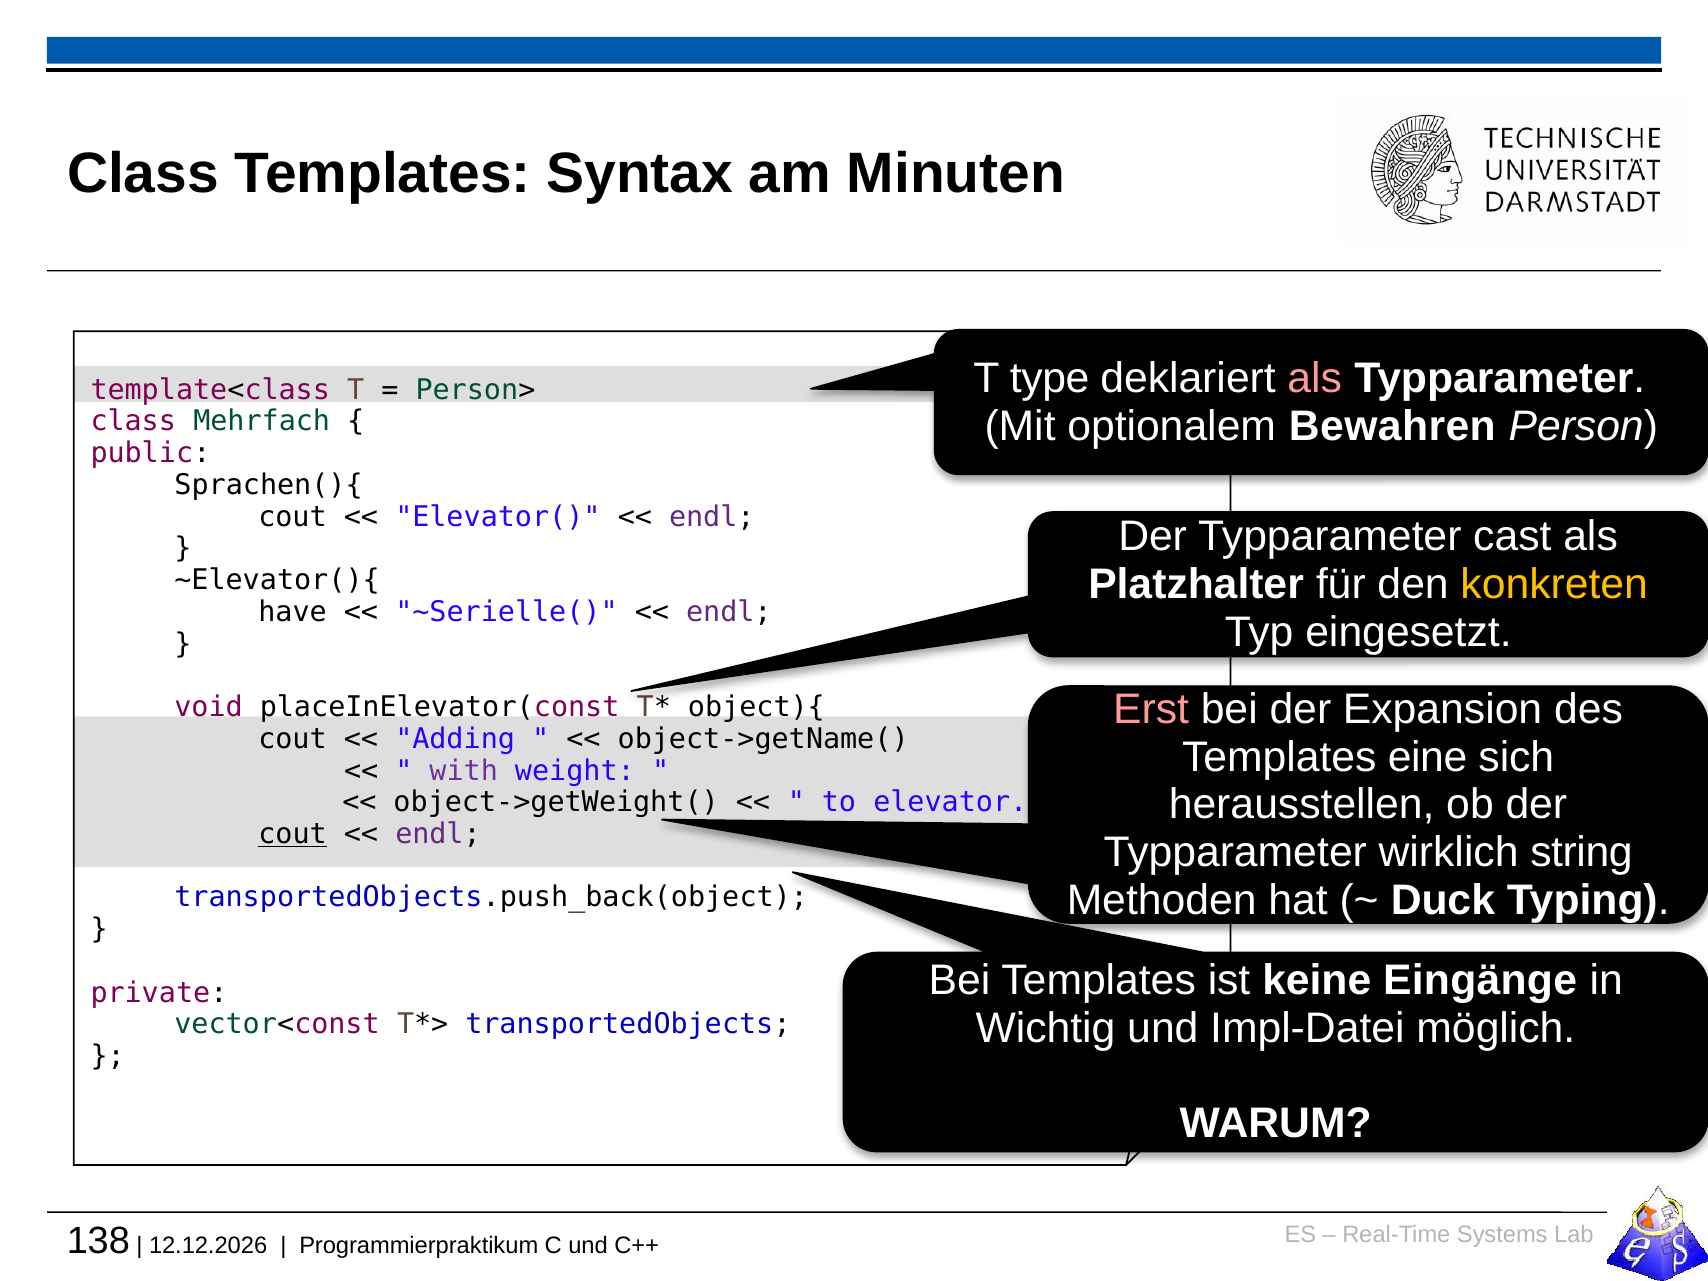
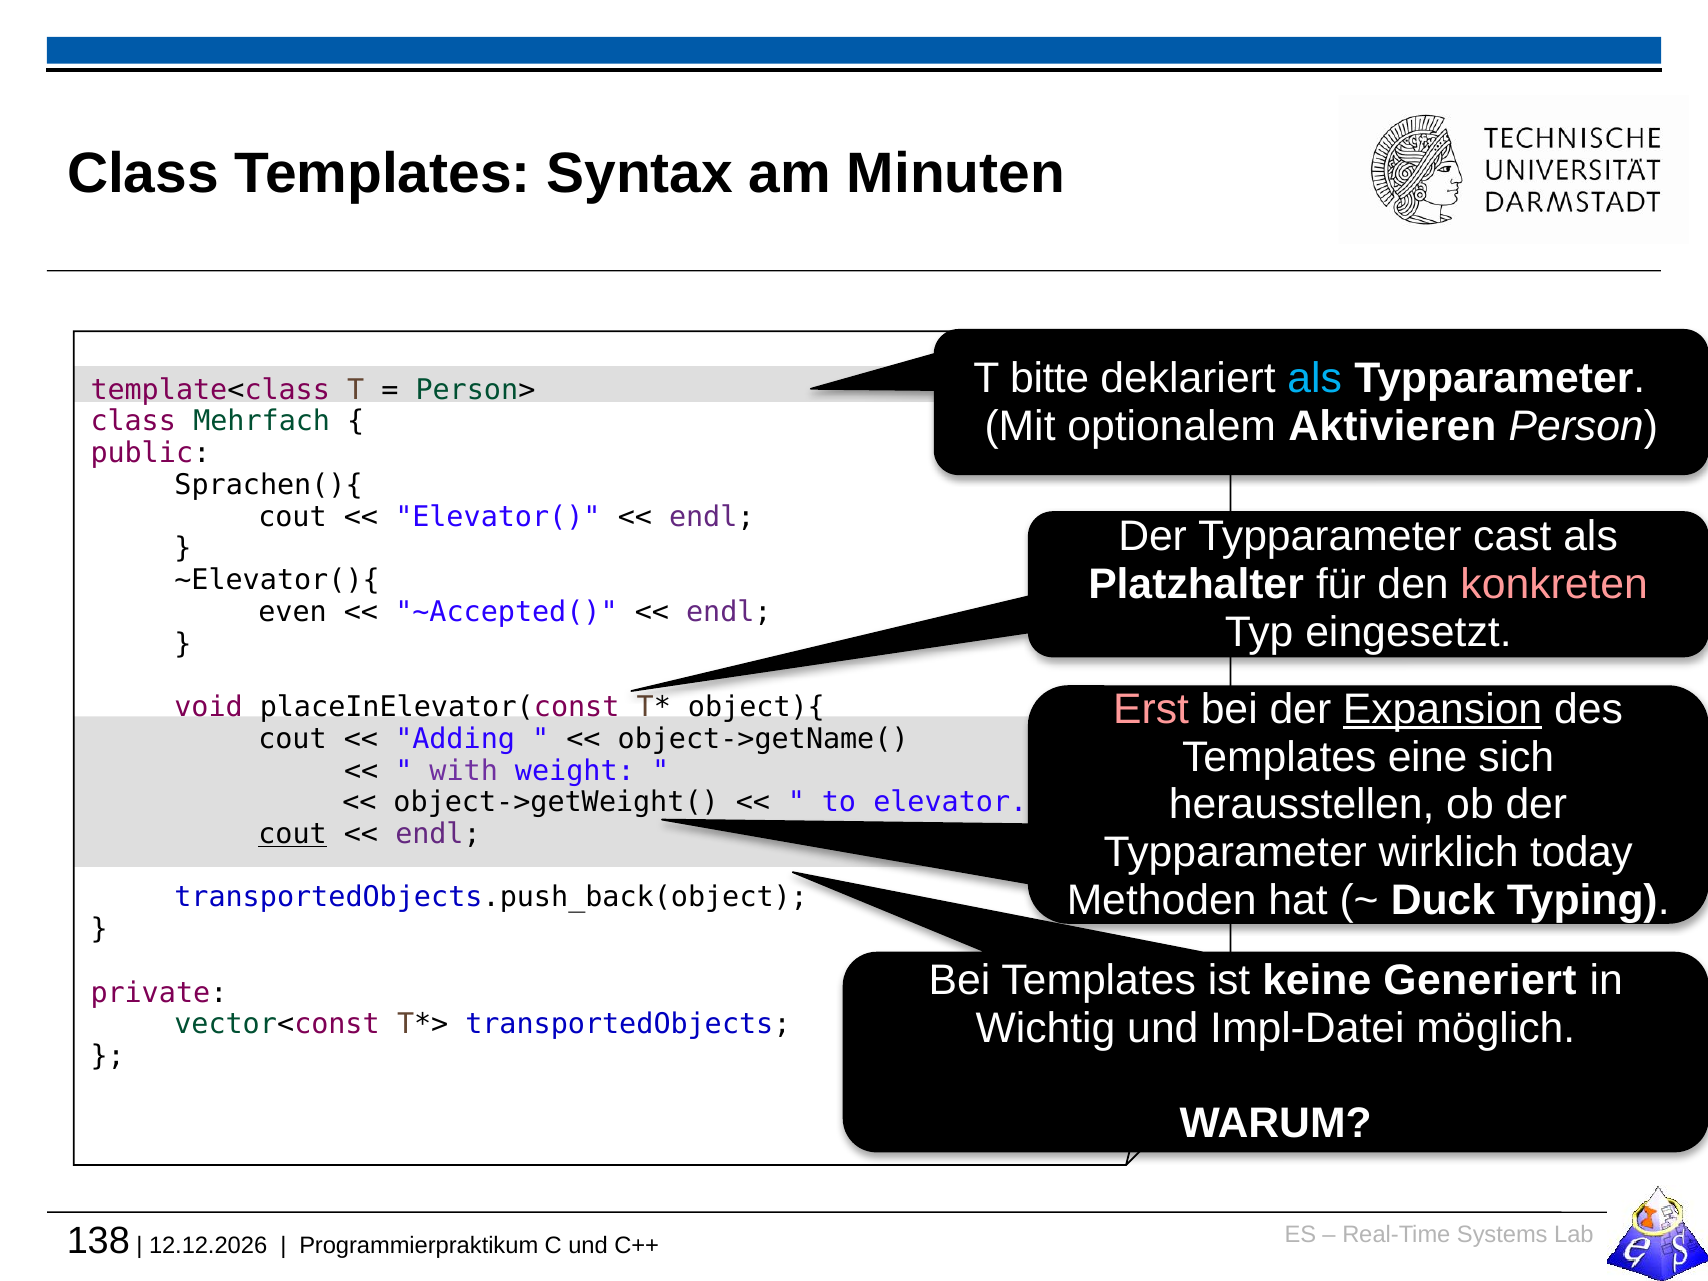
type: type -> bitte (1050, 378)
als colour: pink -> light blue (1315, 378)
Bewahren: Bewahren -> Aktivieren (1392, 426)
konkreten colour: yellow -> pink (1554, 584)
have: have -> even (293, 612)
~Serielle(: ~Serielle( -> ~Accepted( (506, 612)
Expansion underline: none -> present (1443, 709)
string: string -> today (1581, 852)
Eingänge: Eingänge -> Generiert (1480, 981)
